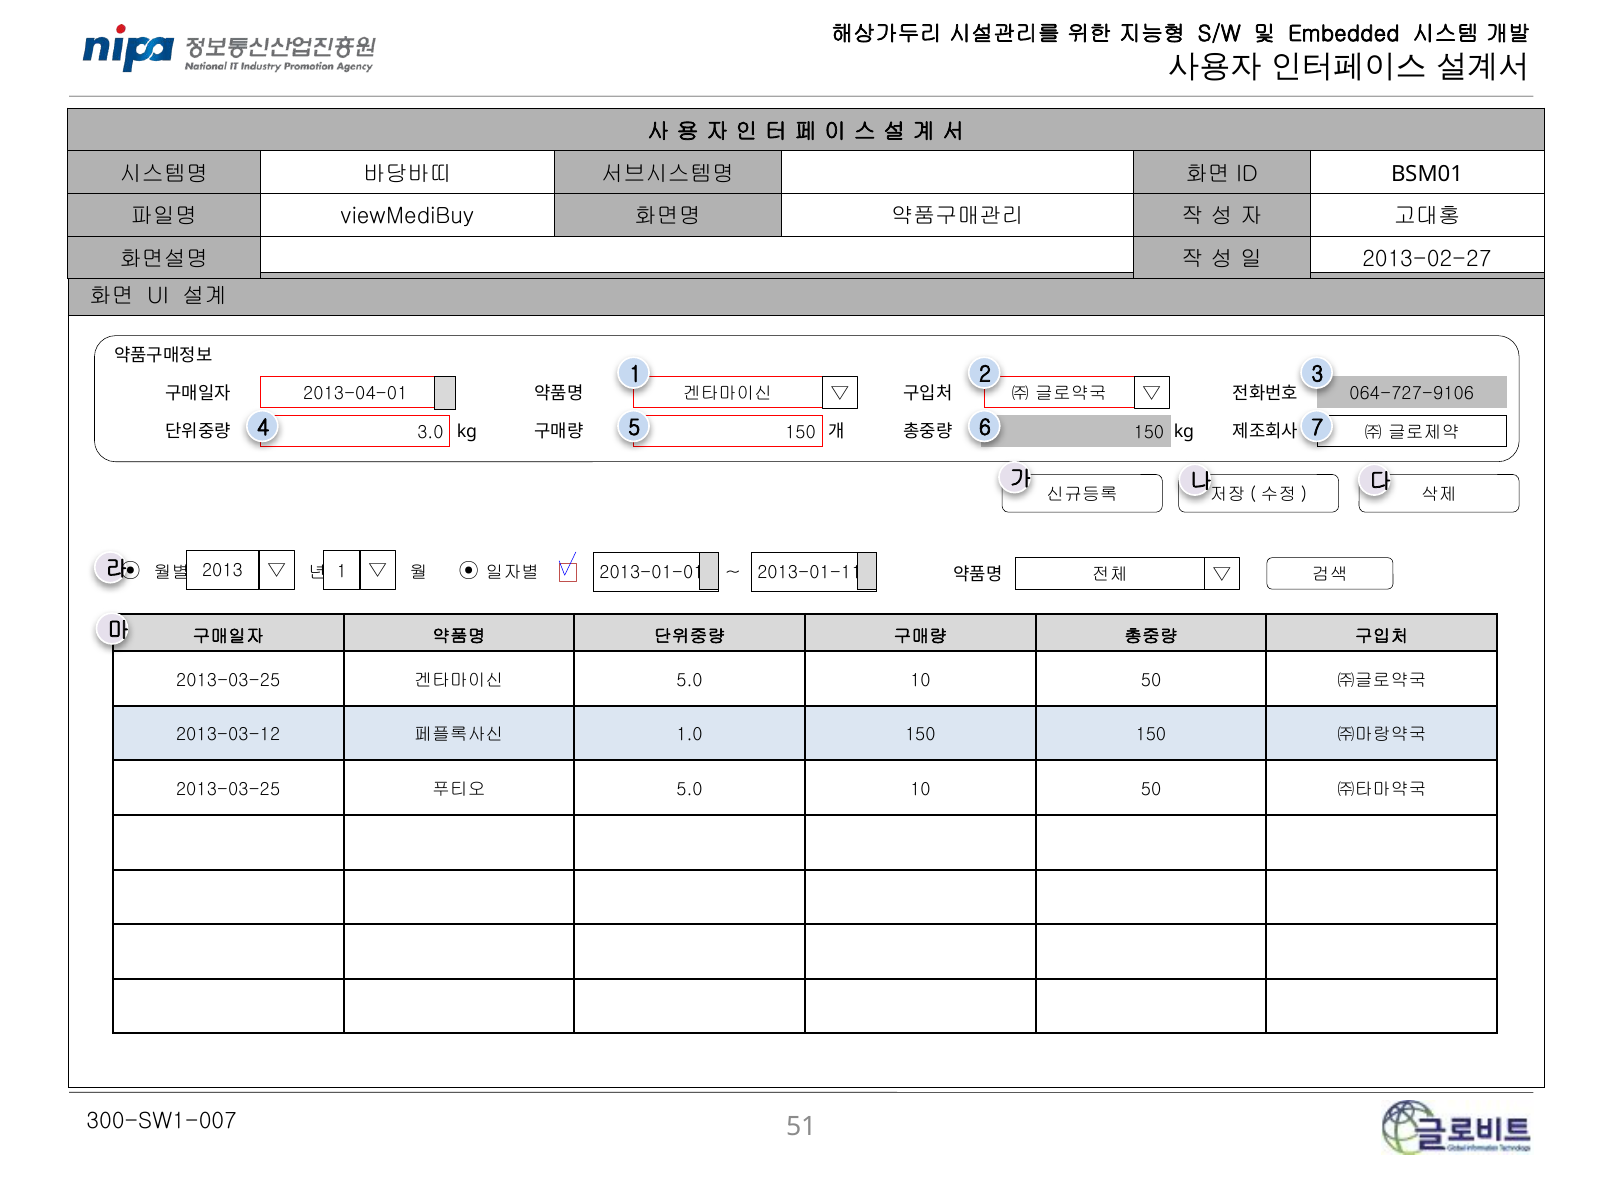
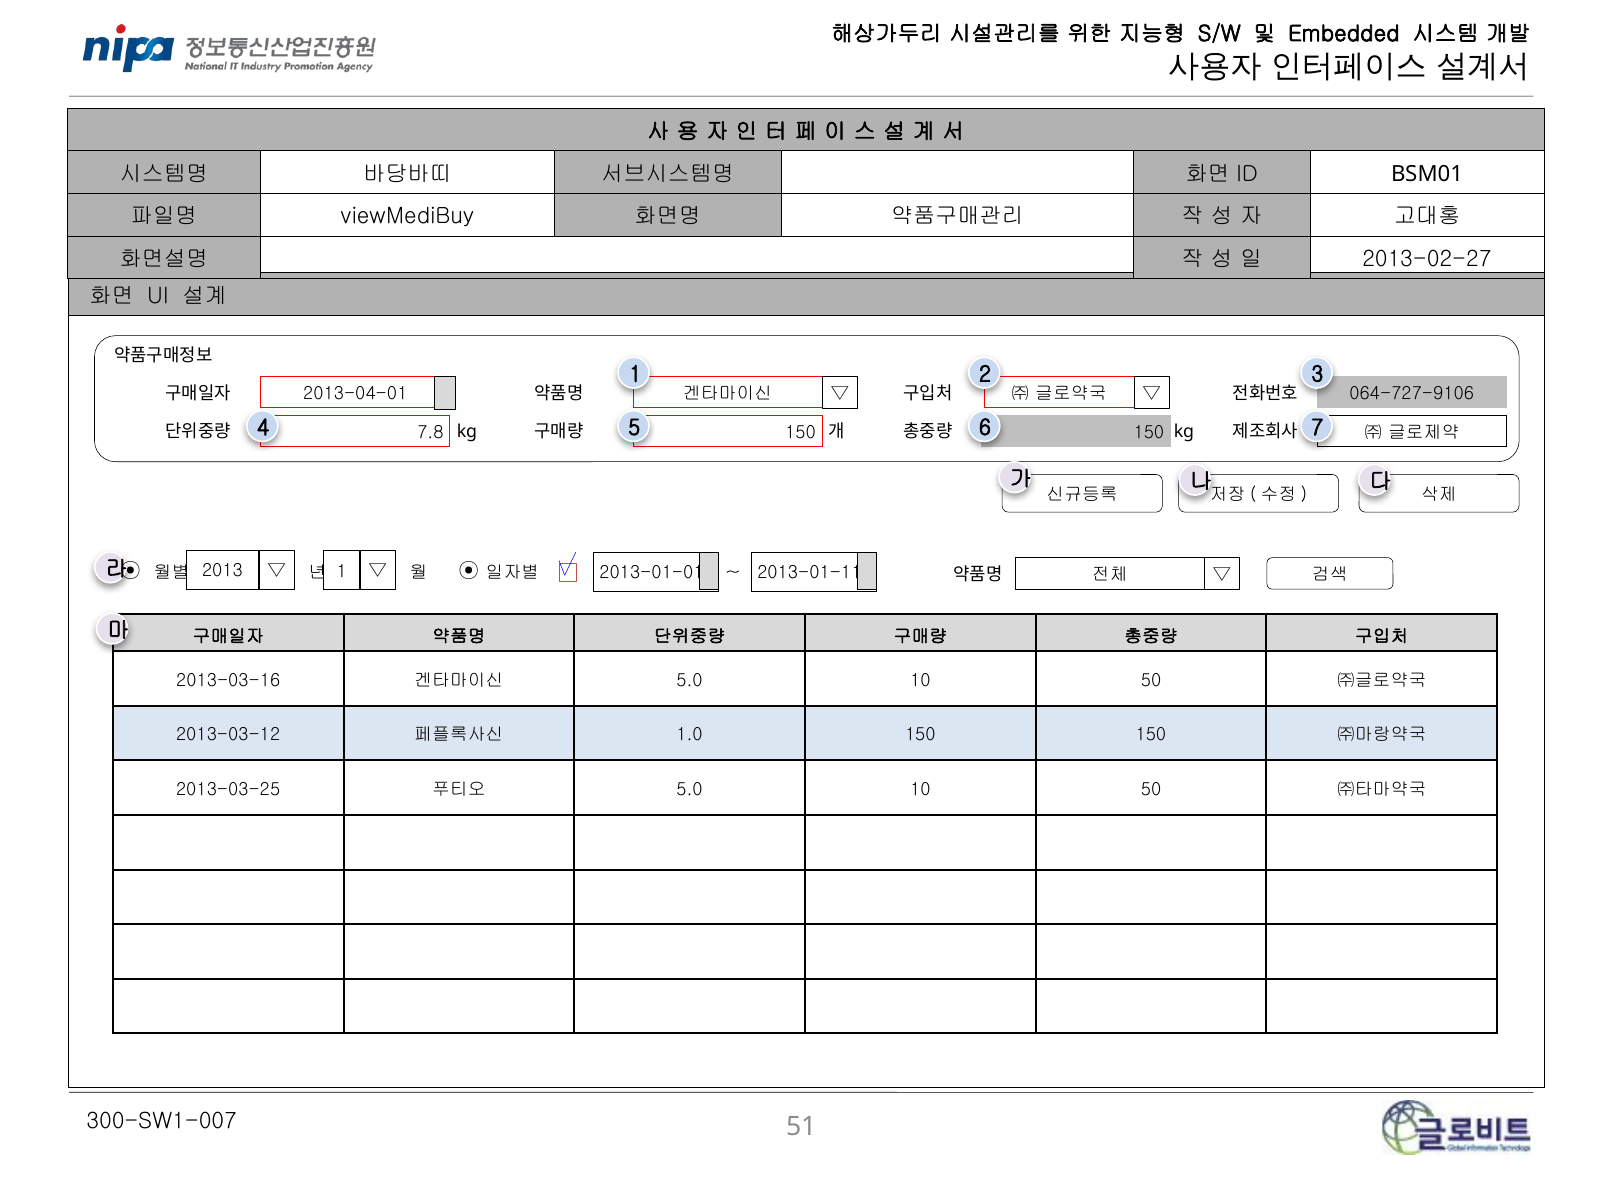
3.0: 3.0 -> 7.8 (430, 432)
2013-03-25: 2013-03-25 -> 2013-03-16 (228, 680)
